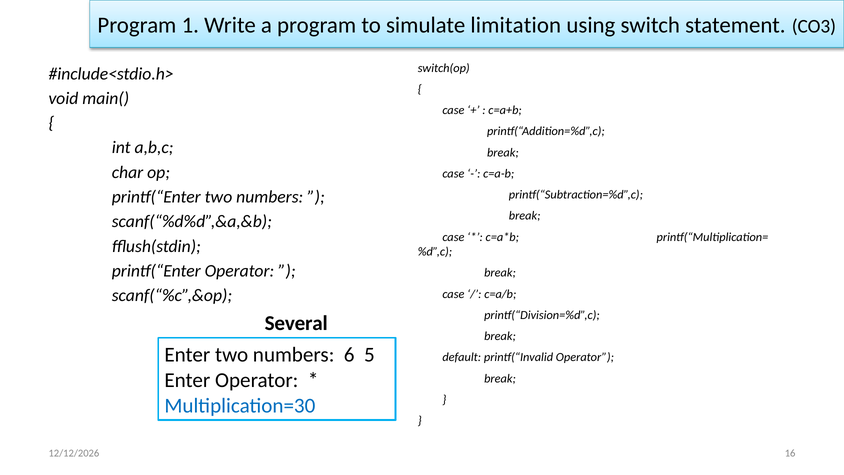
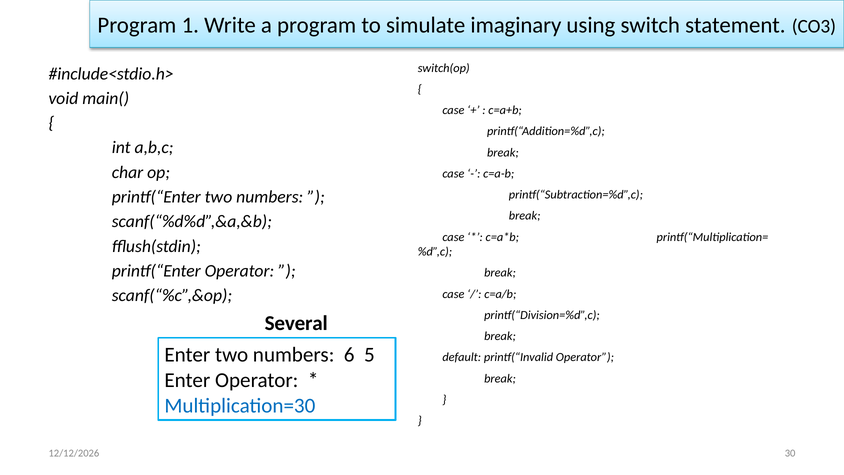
limitation: limitation -> imaginary (516, 25)
16: 16 -> 30 (790, 453)
